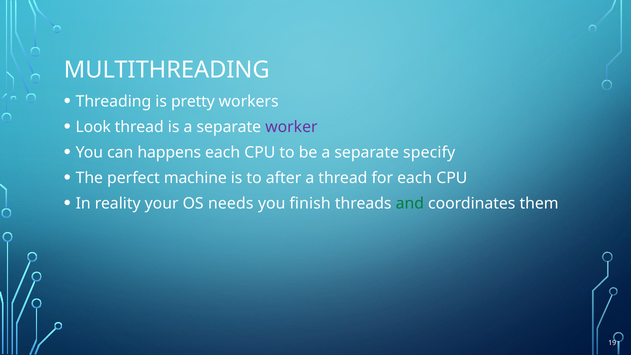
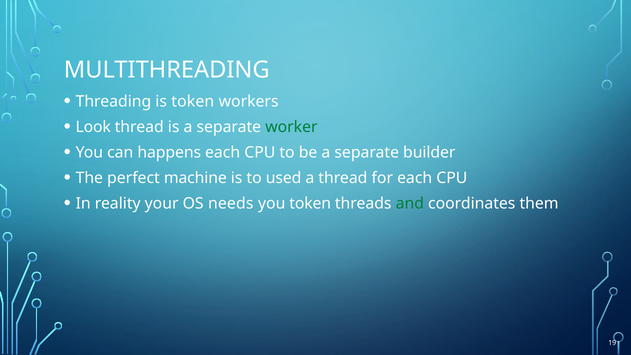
is pretty: pretty -> token (193, 102)
worker colour: purple -> green (291, 127)
specify: specify -> builder (429, 153)
after: after -> used (284, 178)
you finish: finish -> token (310, 204)
